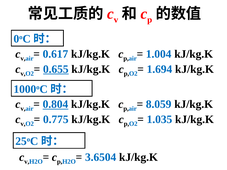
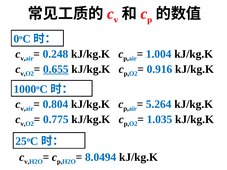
0.617: 0.617 -> 0.248 (55, 54)
1.694: 1.694 -> 0.916 (160, 69)
0.804 underline: present -> none (55, 104)
8.059: 8.059 -> 5.264 (159, 104)
3.6504: 3.6504 -> 8.0494 (101, 157)
